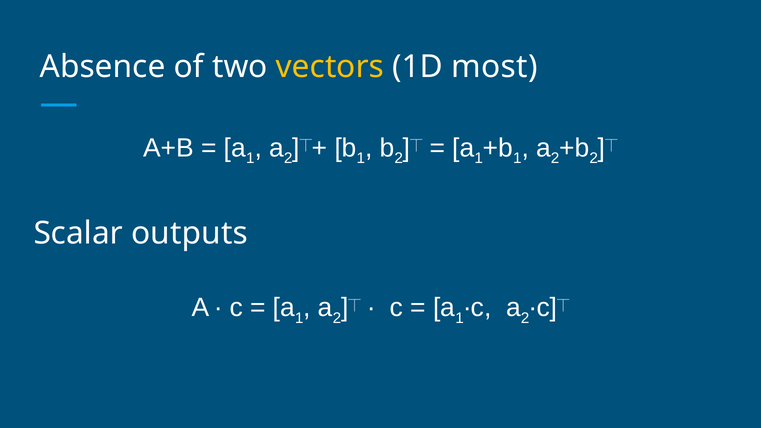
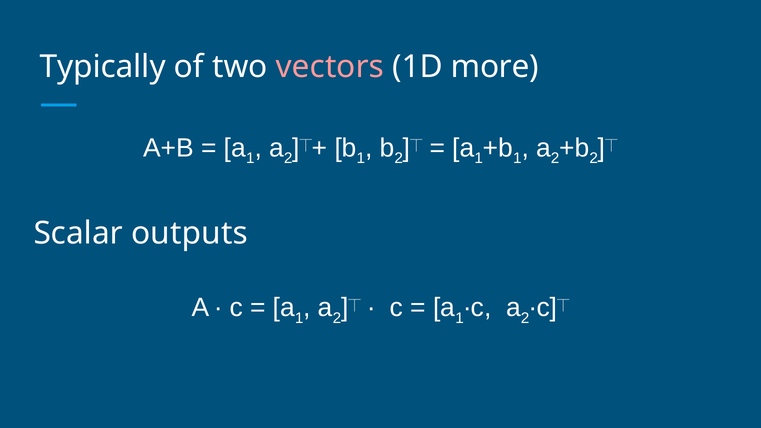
Absence: Absence -> Typically (103, 67)
vectors colour: yellow -> pink (330, 67)
most: most -> more (495, 67)
